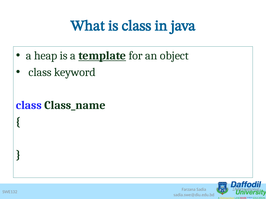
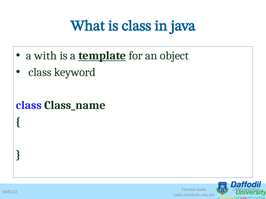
heap: heap -> with (46, 56)
